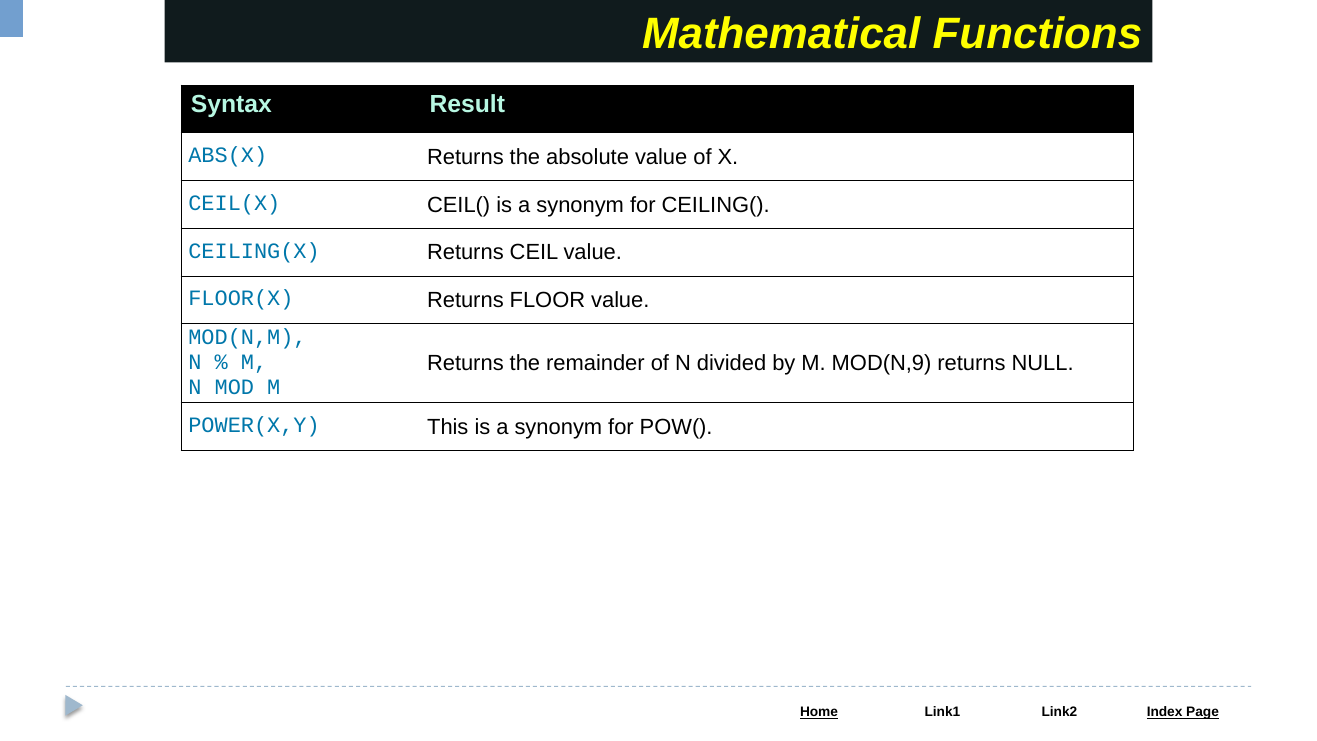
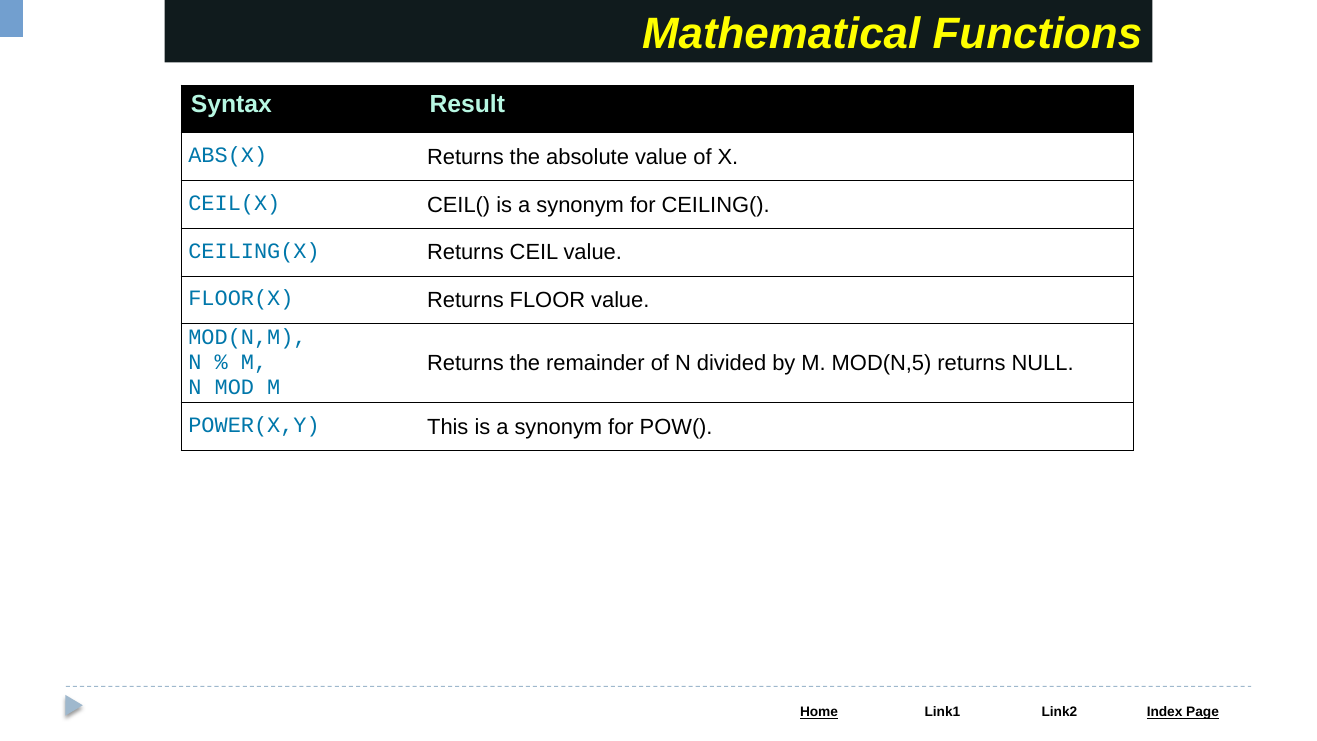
MOD(N,9: MOD(N,9 -> MOD(N,5 (882, 364)
